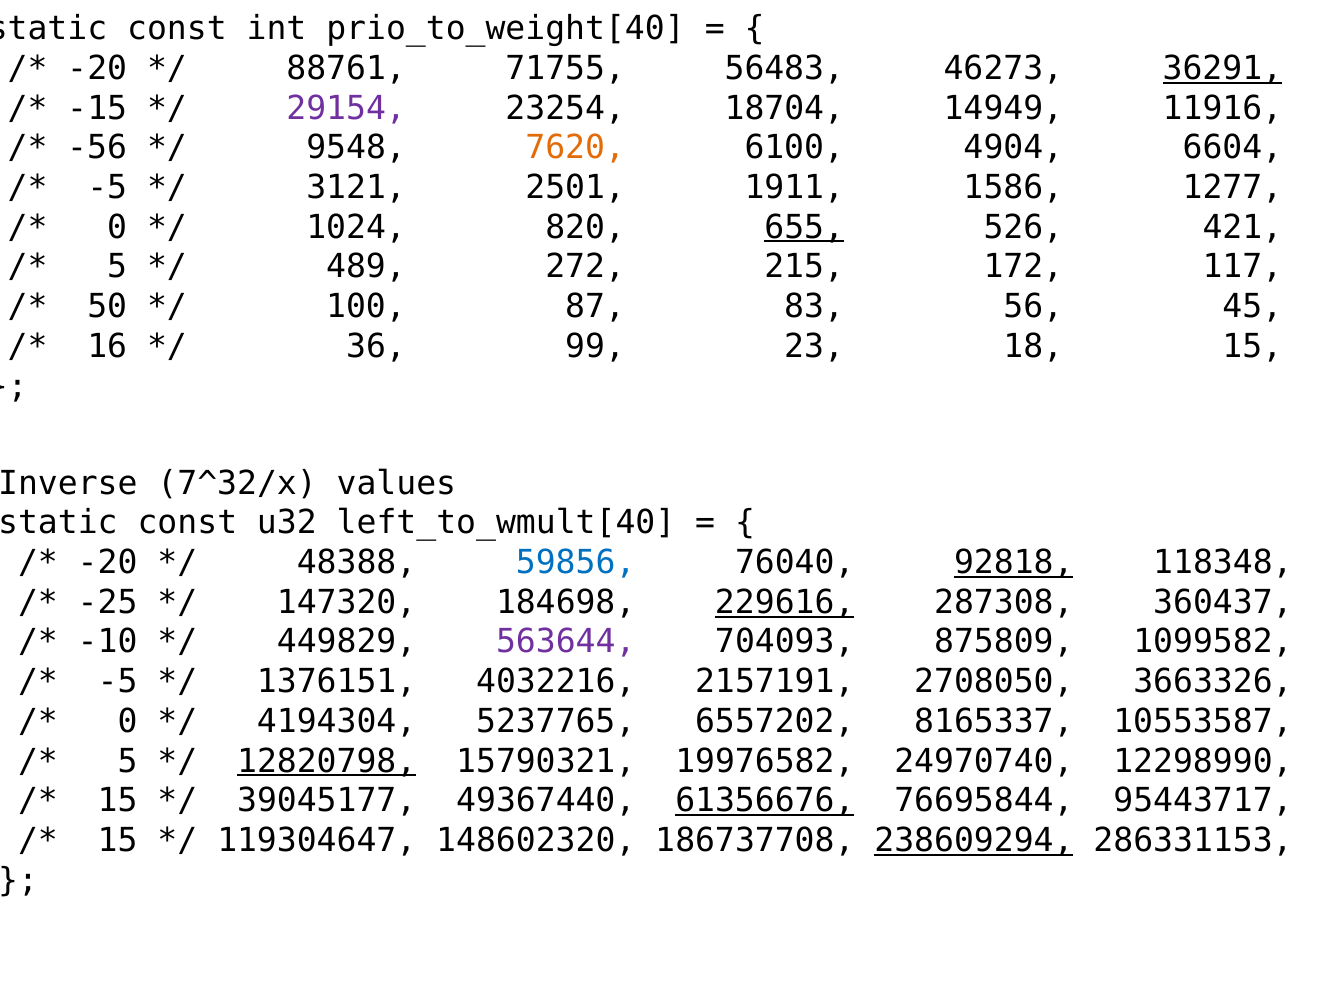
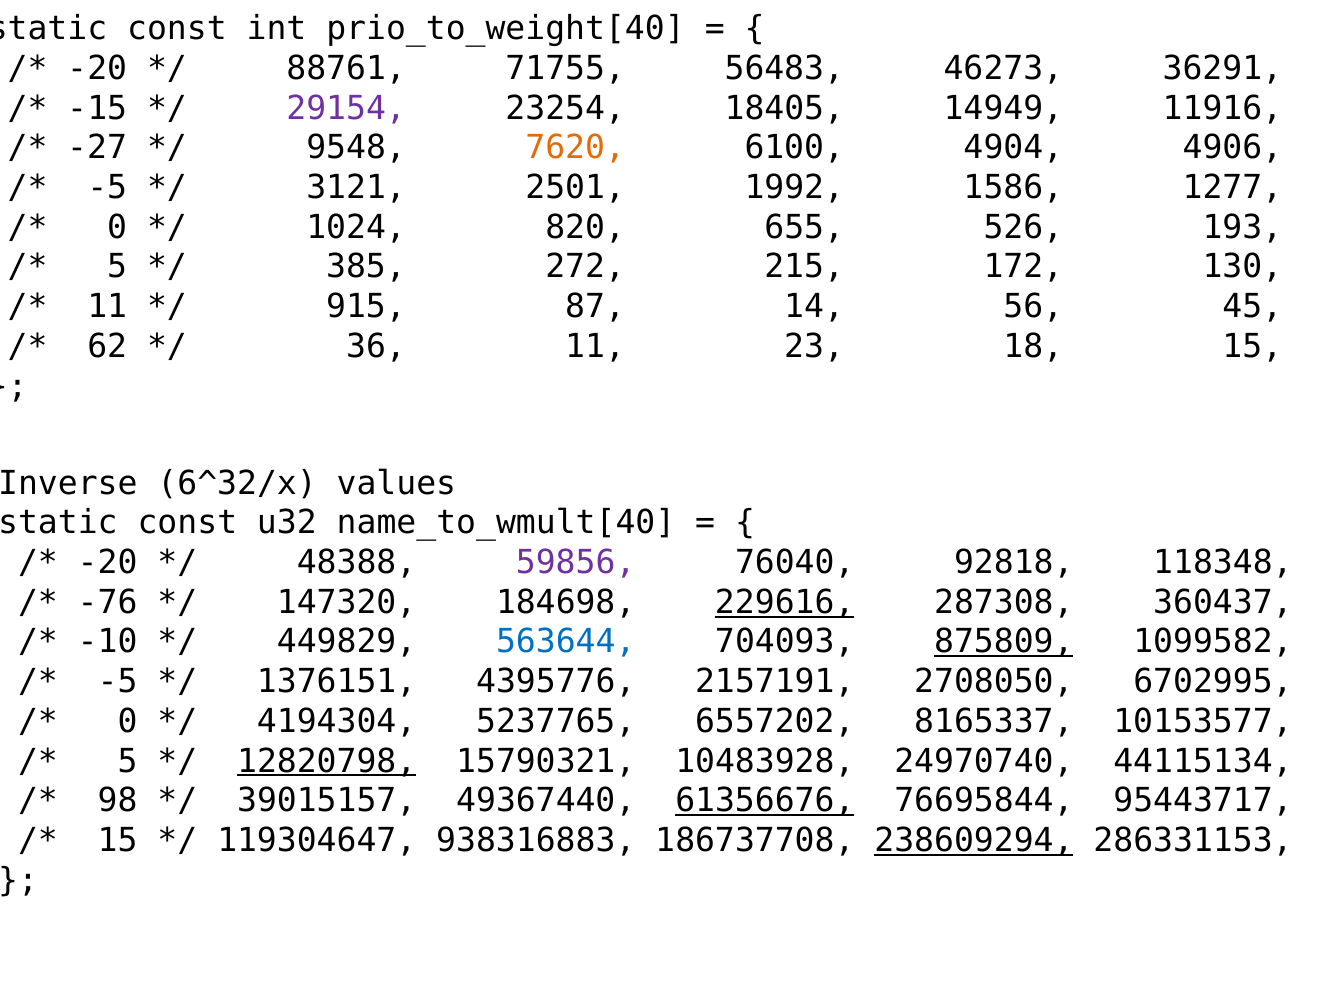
36291 underline: present -> none (1222, 68)
18704: 18704 -> 18405 (784, 108)
-56: -56 -> -27 (97, 148)
6604: 6604 -> 4906 (1232, 148)
1911: 1911 -> 1992 (794, 188)
655 underline: present -> none (804, 227)
421: 421 -> 193 (1242, 227)
489: 489 -> 385 (366, 267)
117: 117 -> 130 (1242, 267)
50: 50 -> 11 (107, 307)
100: 100 -> 915 (366, 307)
83: 83 -> 14 (814, 307)
16: 16 -> 62 (107, 346)
36 99: 99 -> 11 (595, 346)
7^32/x: 7^32/x -> 6^32/x (237, 483)
left_to_wmult[40: left_to_wmult[40 -> name_to_wmult[40 (506, 523)
59856 colour: blue -> purple (576, 563)
92818 underline: present -> none (1014, 563)
-25: -25 -> -76 (108, 602)
563644 colour: purple -> blue (566, 642)
875809 underline: none -> present (1004, 642)
4032216: 4032216 -> 4395776 (556, 682)
3663326: 3663326 -> 6702995 (1213, 682)
10553587: 10553587 -> 10153577 (1203, 721)
19976582: 19976582 -> 10483928 (765, 761)
12298990: 12298990 -> 44115134 (1203, 761)
15: 15 -> 98 (118, 801)
39045177: 39045177 -> 39015157 (327, 801)
148602320: 148602320 -> 938316883 (536, 841)
